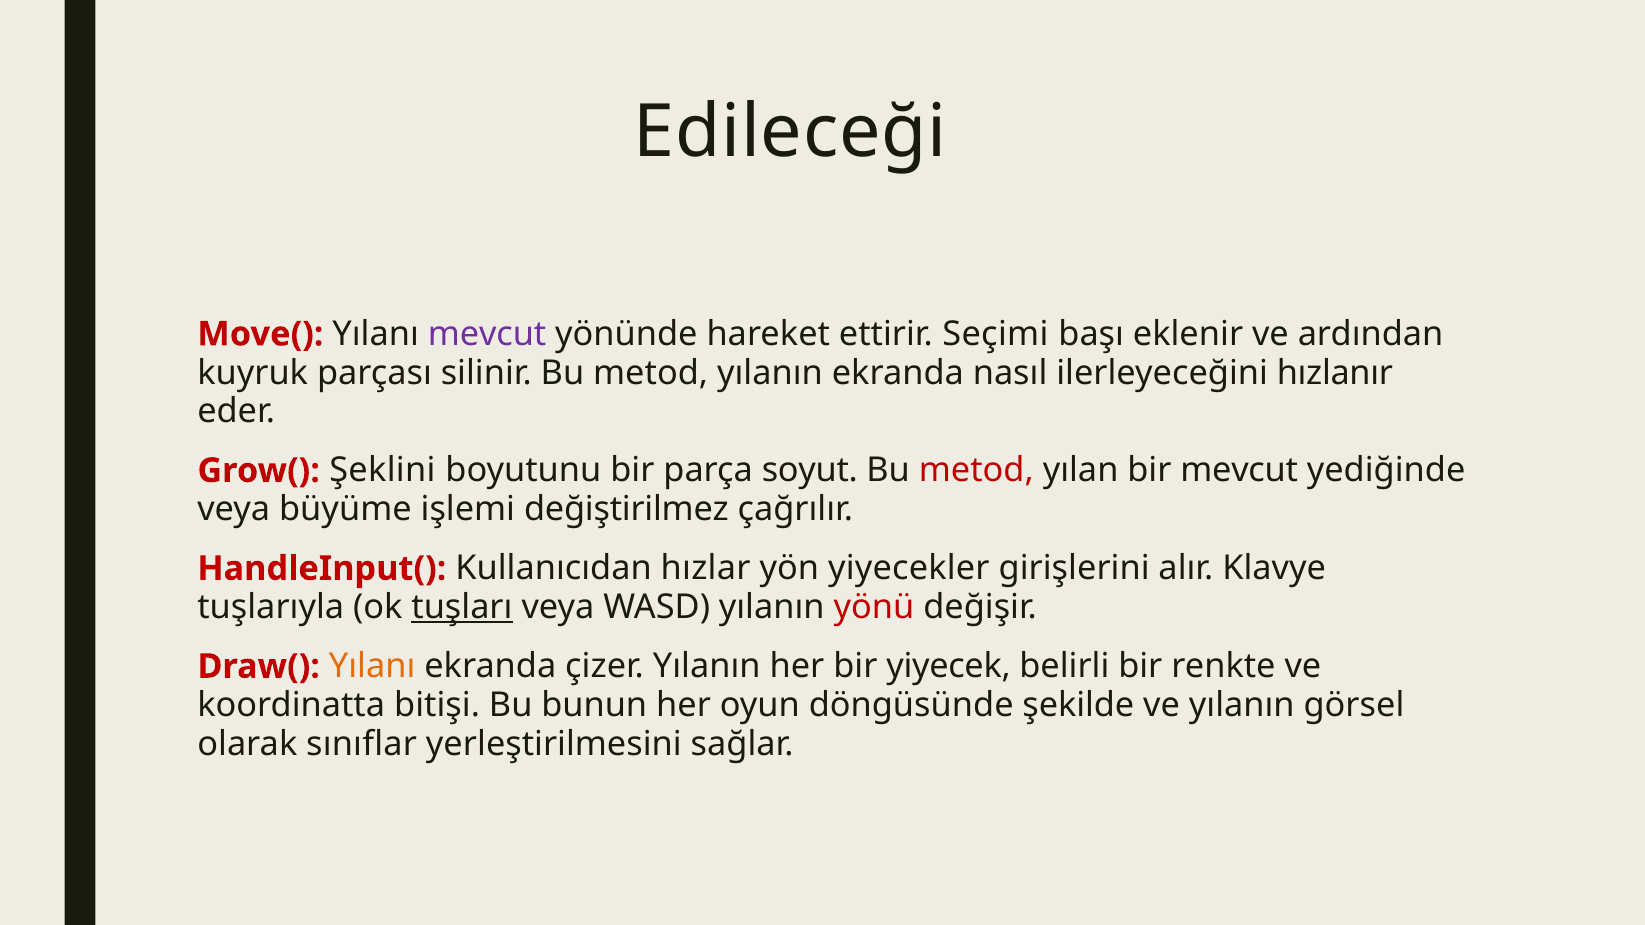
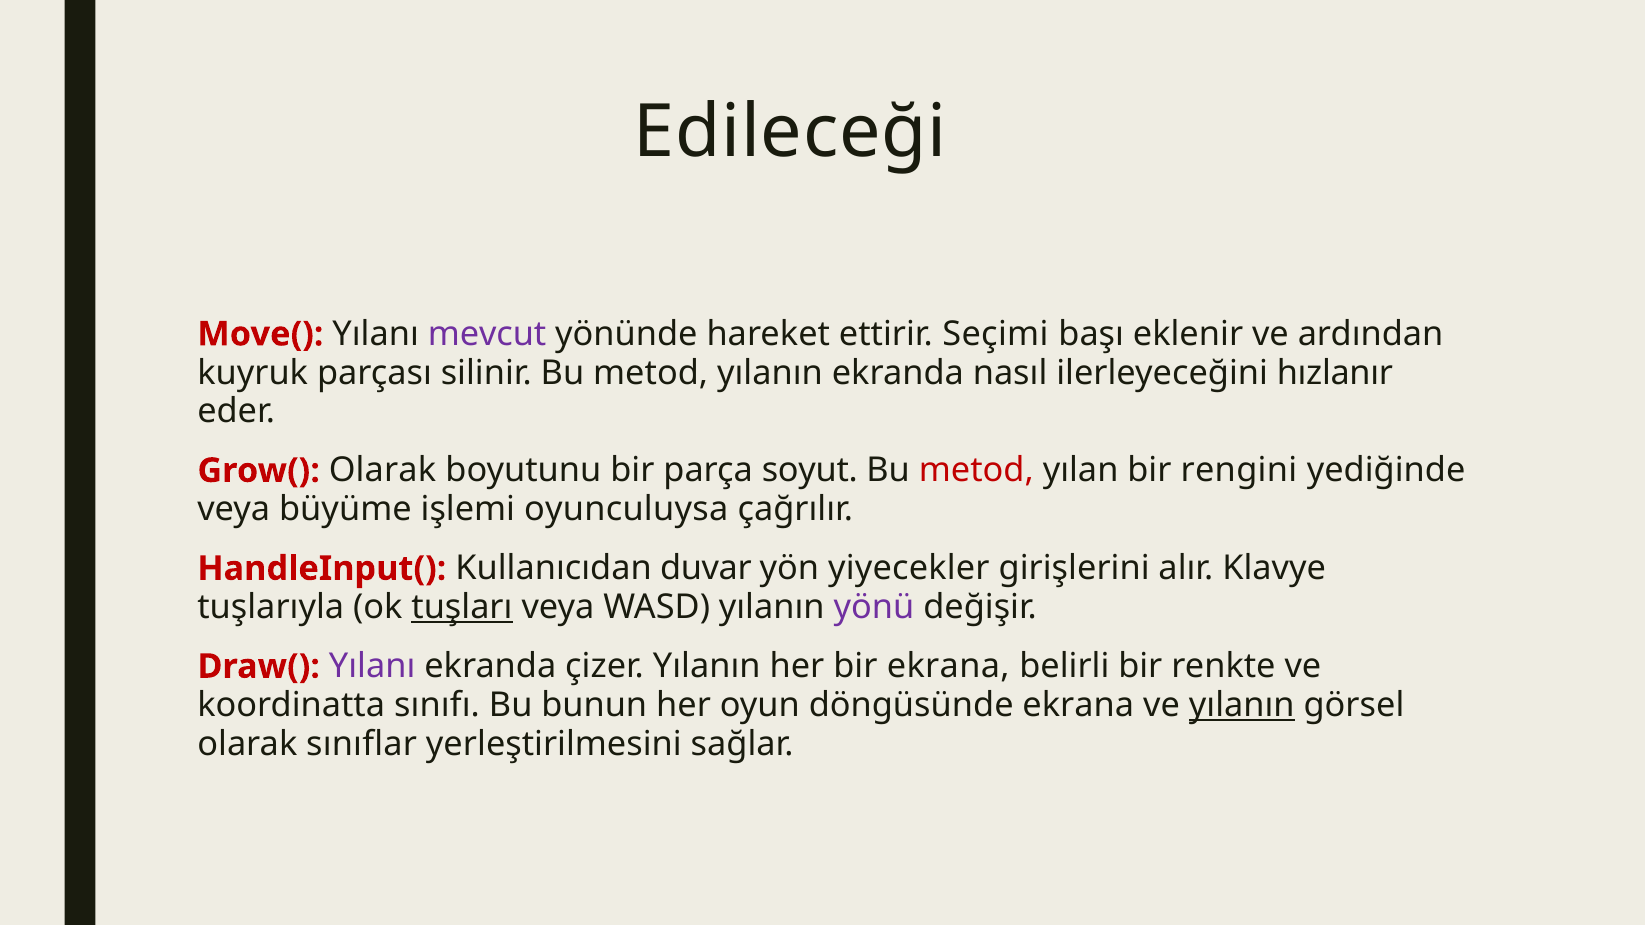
Grow( Şeklini: Şeklini -> Olarak (382, 471)
bir mevcut: mevcut -> rengini (1239, 471)
değiştirilmez: değiştirilmez -> oyunculuysa (626, 509)
hızlar: hızlar -> duvar (706, 569)
yönü colour: red -> purple (874, 607)
Yılanı colour: orange -> purple (372, 667)
bir yiyecek: yiyecek -> ekrana (948, 667)
bitişi: bitişi -> sınıfı (437, 705)
döngüsünde şekilde: şekilde -> ekrana (1078, 705)
yılanın underline: none -> present (1242, 705)
